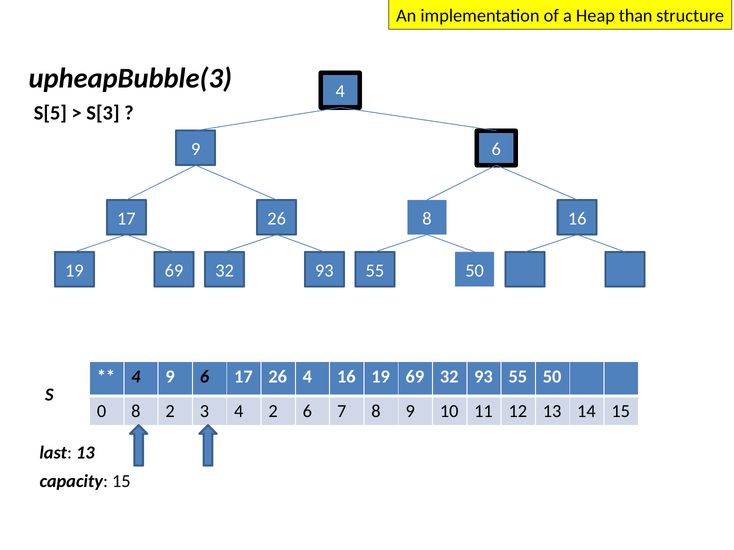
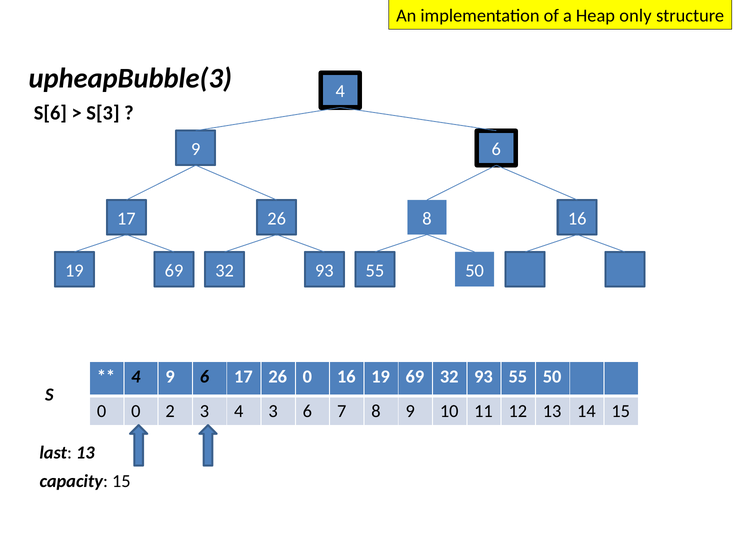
than: than -> only (635, 16)
S[5: S[5 -> S[6 (50, 113)
26 4: 4 -> 0 (307, 377)
0 8: 8 -> 0 (136, 411)
4 2: 2 -> 3 (273, 411)
